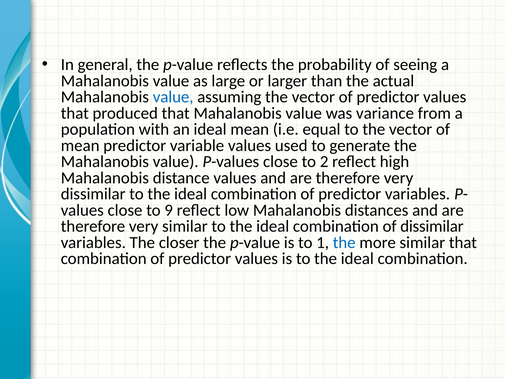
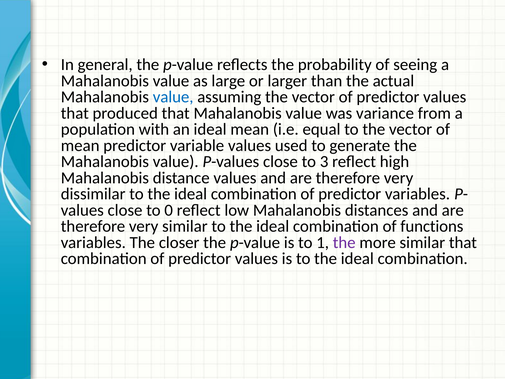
2: 2 -> 3 (324, 162)
9: 9 -> 0 (169, 210)
of dissimilar: dissimilar -> functions (432, 226)
the colour: blue -> purple (344, 242)
